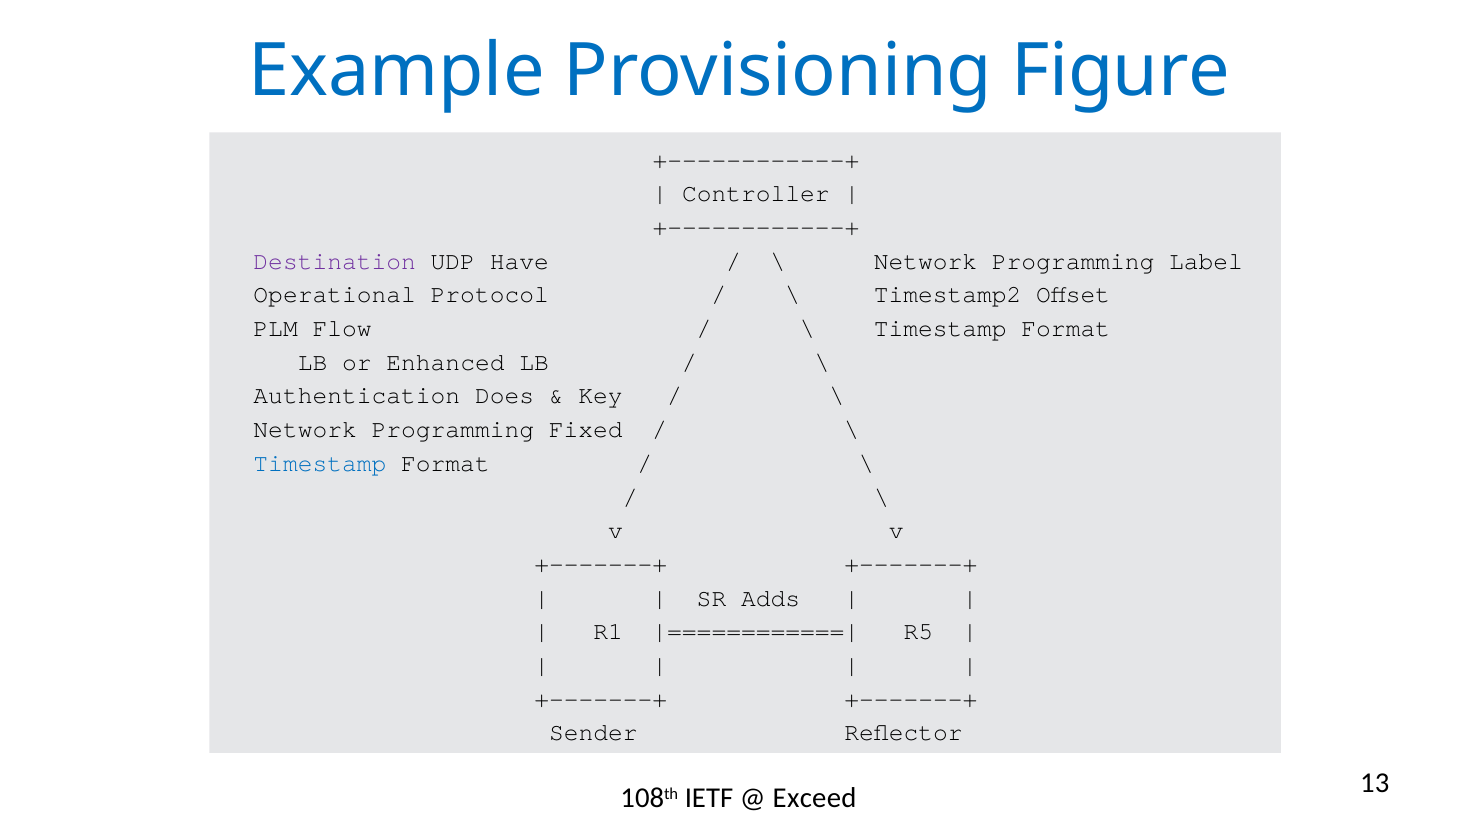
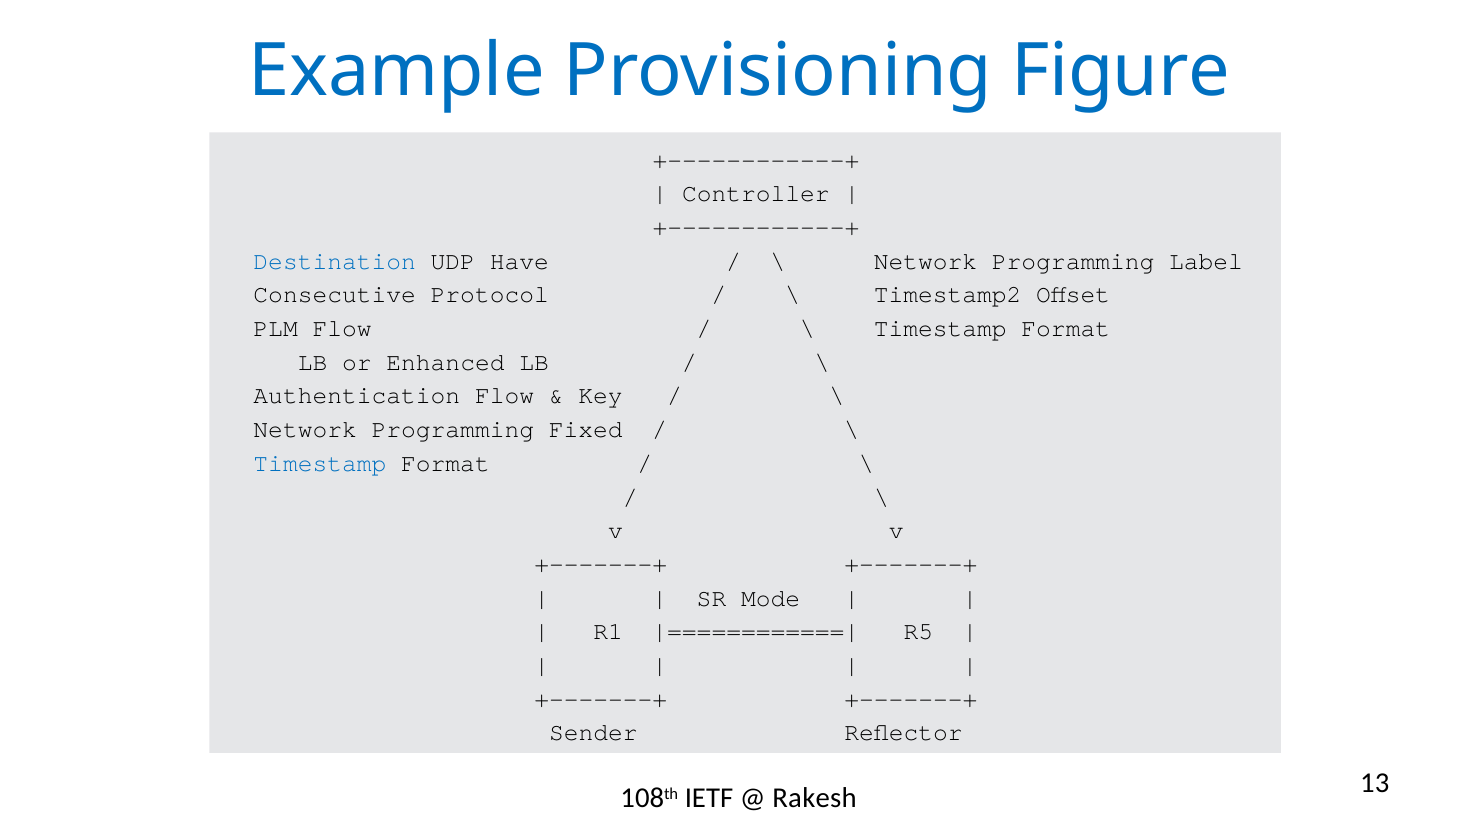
Destination colour: purple -> blue (335, 261)
Operational: Operational -> Consecutive (335, 295)
Authentication Does: Does -> Flow (505, 396)
Adds: Adds -> Mode (771, 598)
Exceed: Exceed -> Rakesh (815, 799)
